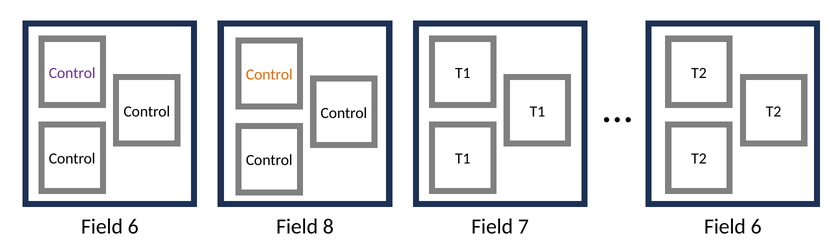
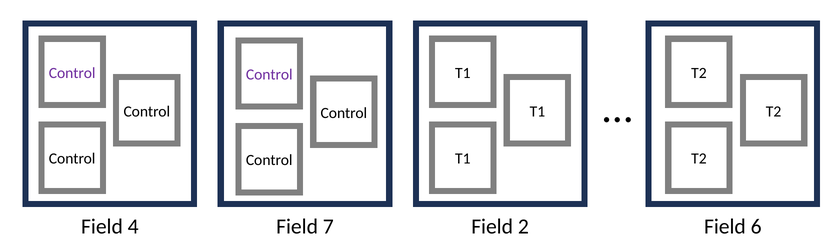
Control colour: orange -> purple (269, 75)
6: 6 -> 4 (133, 227)
8: 8 -> 7 (328, 227)
7: 7 -> 2 (523, 227)
